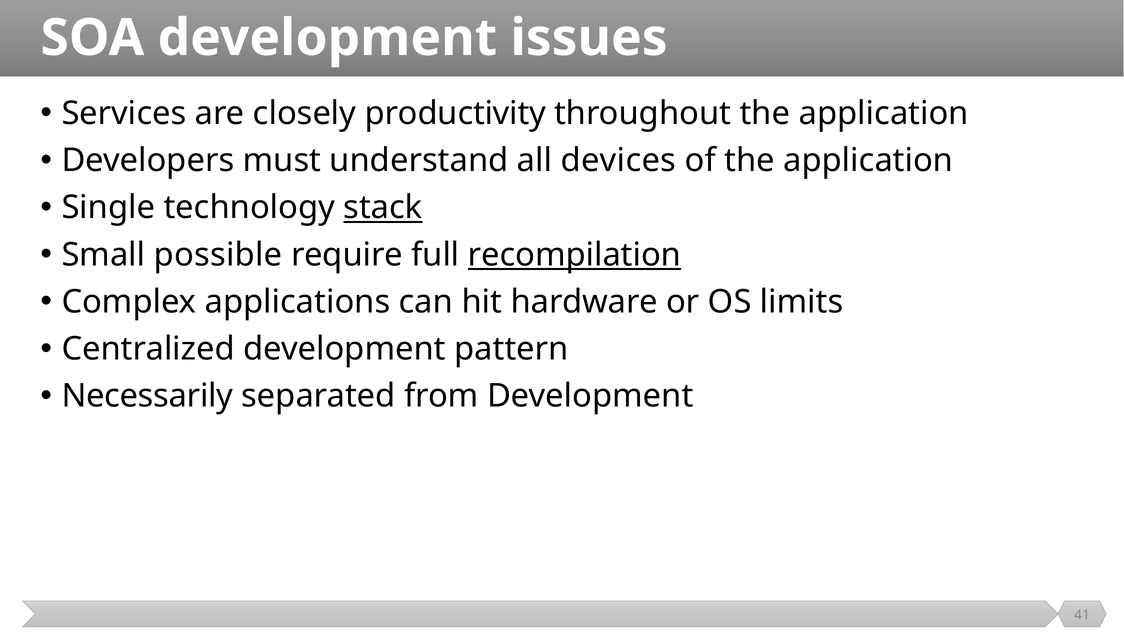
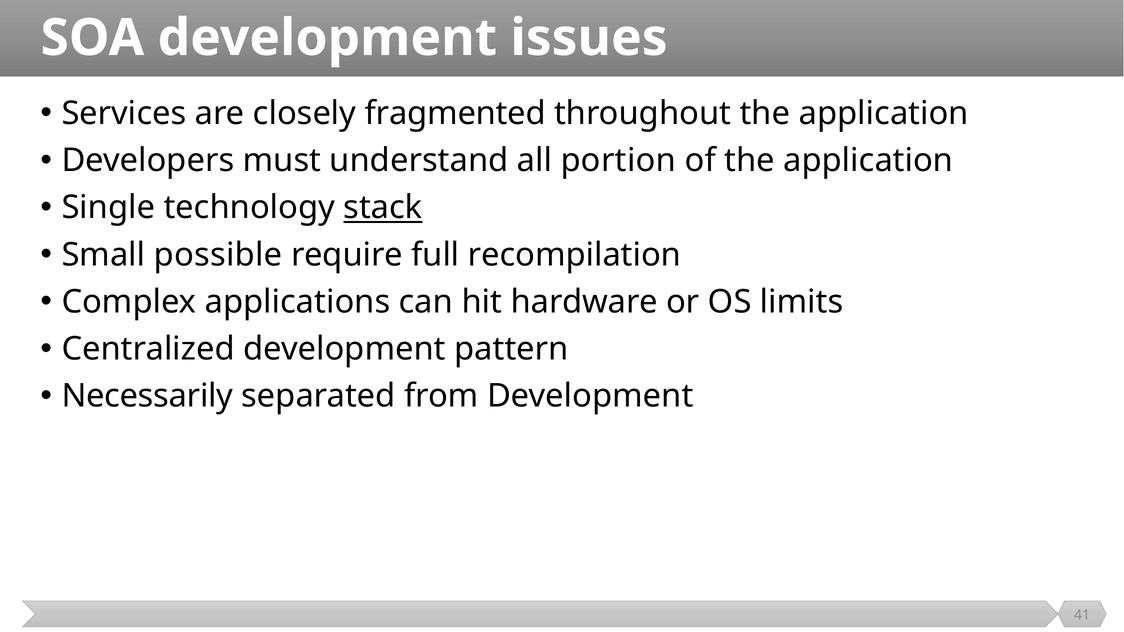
productivity: productivity -> fragmented (455, 114)
devices: devices -> portion (618, 161)
recompilation underline: present -> none (574, 255)
